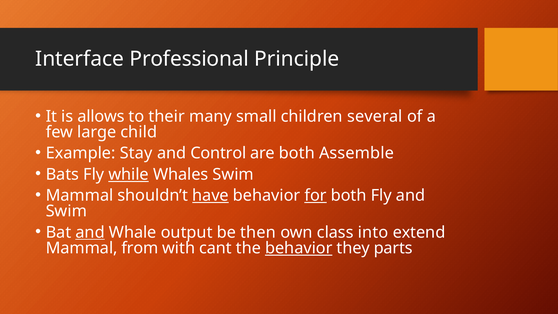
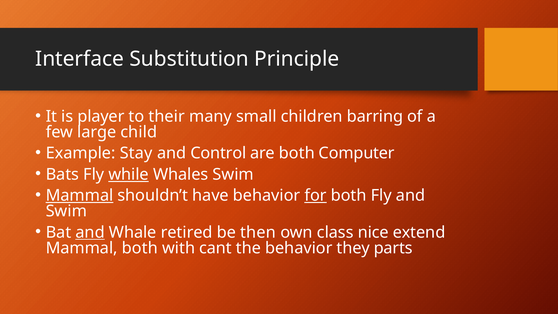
Professional: Professional -> Substitution (189, 59)
allows: allows -> player (101, 116)
several: several -> barring (375, 116)
Assemble: Assemble -> Computer (357, 153)
Mammal underline: none -> present (80, 195)
have underline: present -> none (210, 195)
output: output -> retired (187, 232)
into: into -> nice (373, 232)
Mammal from: from -> both (140, 248)
behavior underline: present -> none (299, 248)
